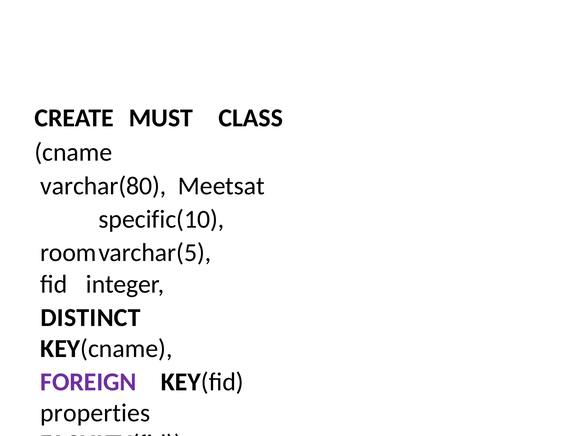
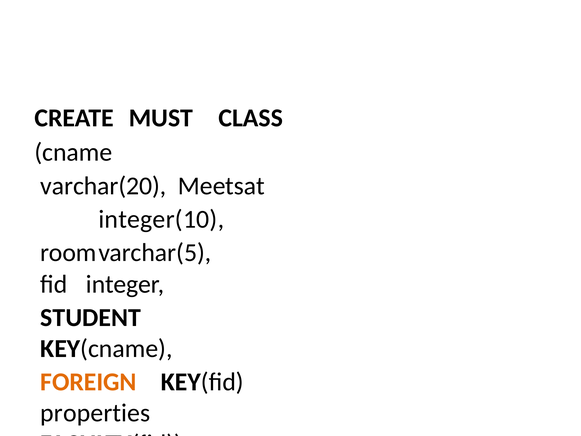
varchar(80: varchar(80 -> varchar(20 (103, 186)
specific(10: specific(10 -> integer(10 (161, 219)
DISTINCT: DISTINCT -> STUDENT (91, 317)
FOREIGN colour: purple -> orange (88, 382)
